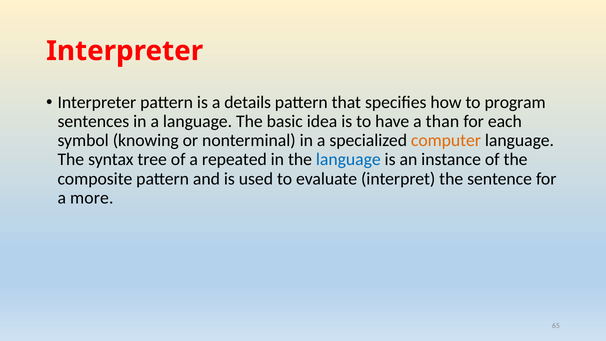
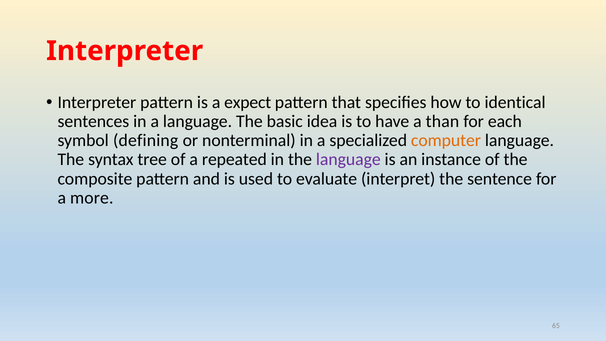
details: details -> expect (248, 102)
program: program -> identical (515, 102)
knowing: knowing -> defining (146, 141)
language colour: blue -> purple (348, 160)
